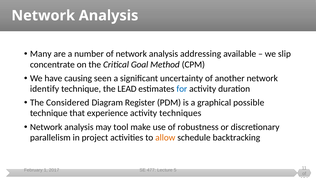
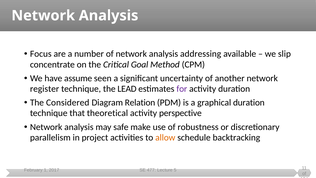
Many: Many -> Focus (41, 54)
causing: causing -> assume (78, 78)
identify: identify -> register (45, 89)
for colour: blue -> purple (182, 89)
Register: Register -> Relation (140, 103)
graphical possible: possible -> duration (249, 103)
experience: experience -> theoretical (107, 113)
techniques: techniques -> perspective (180, 113)
tool: tool -> safe (121, 127)
